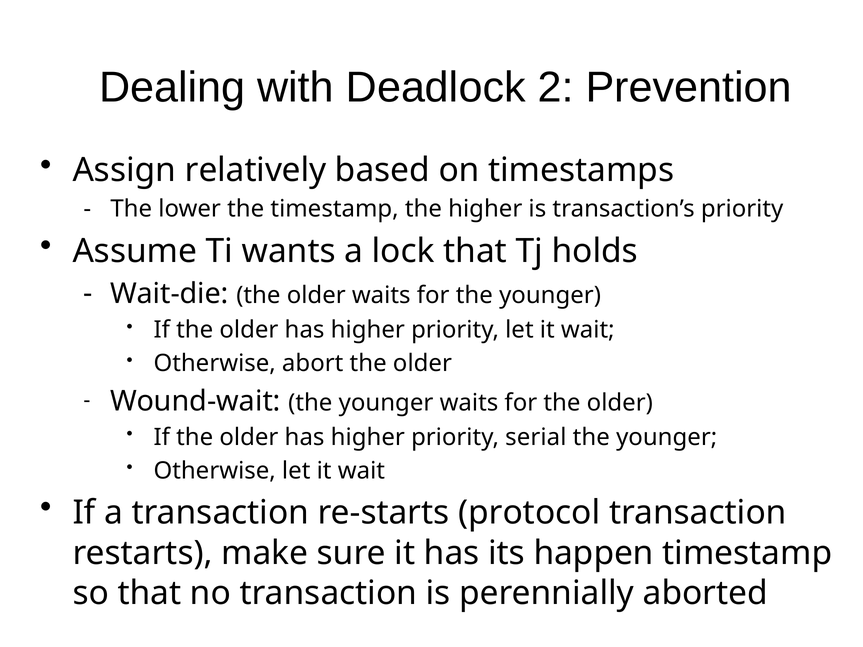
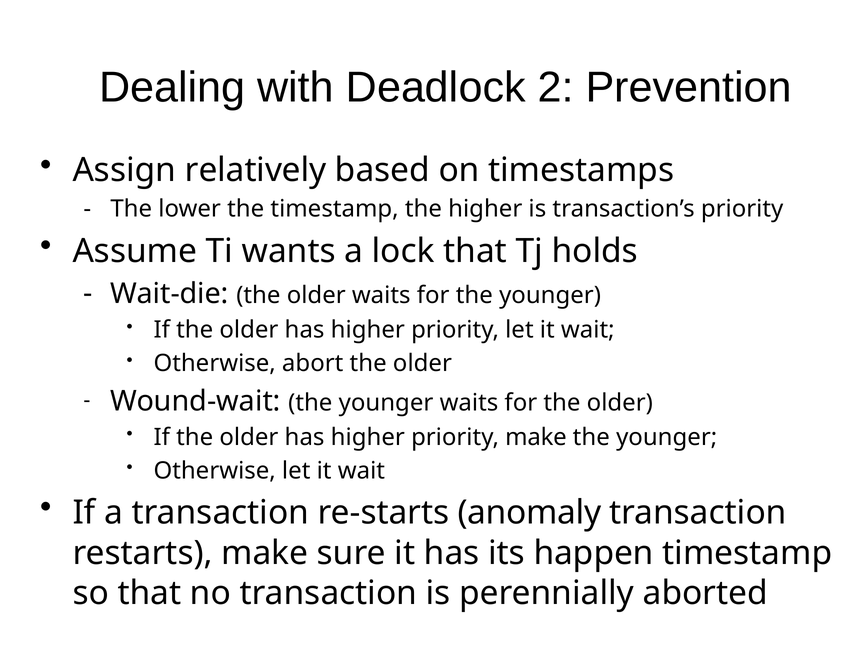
priority serial: serial -> make (536, 437)
protocol: protocol -> anomaly (529, 513)
